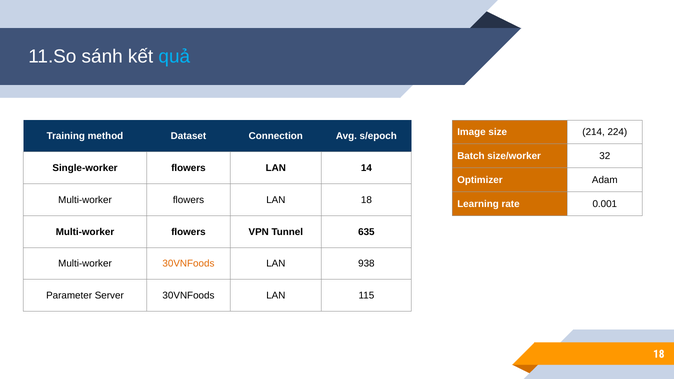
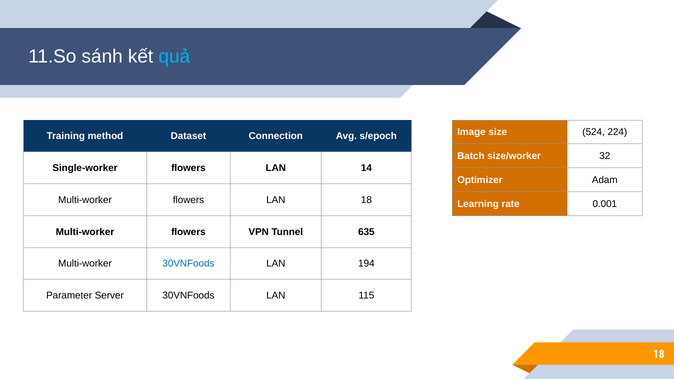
214: 214 -> 524 (594, 132)
30VNFoods colour: orange -> blue (188, 264)
938: 938 -> 194 (366, 264)
